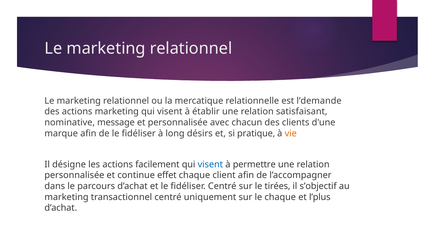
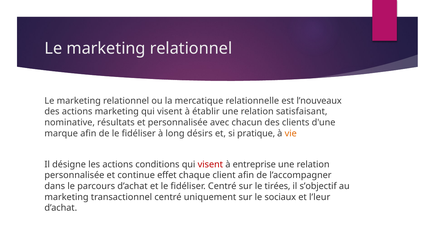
l’demande: l’demande -> l’nouveaux (319, 101)
message: message -> résultats (116, 122)
facilement: facilement -> conditions (157, 164)
visent colour: blue -> red (210, 164)
permettre: permettre -> entreprise (254, 164)
le chaque: chaque -> sociaux (280, 197)
l’plus: l’plus -> l’leur (320, 197)
